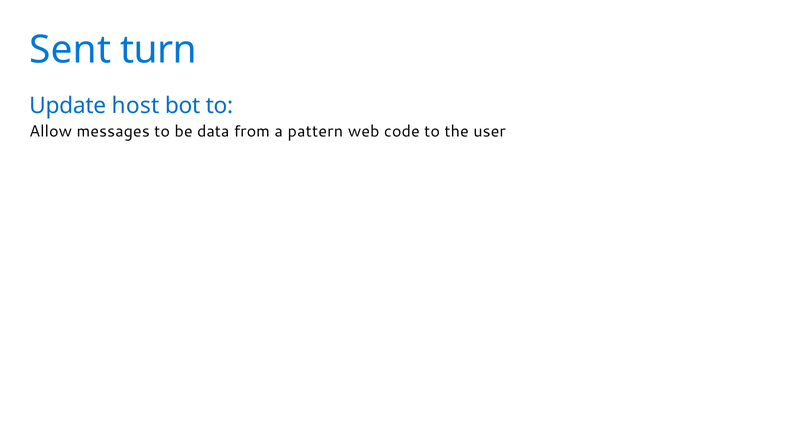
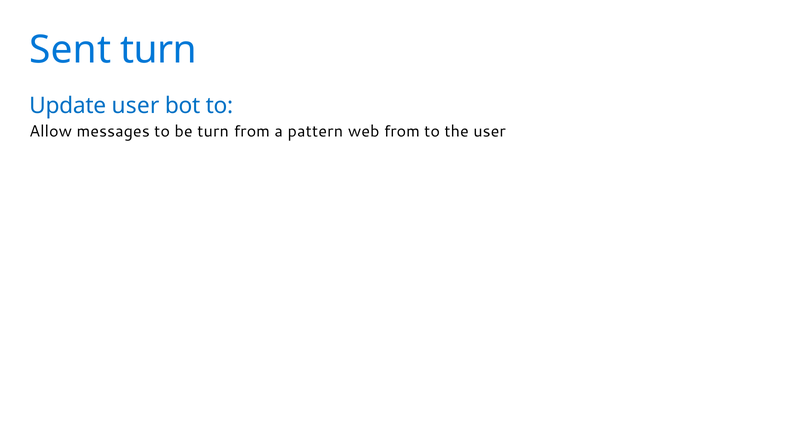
Update host: host -> user (135, 106)
be data: data -> turn (213, 132)
web code: code -> from (402, 132)
